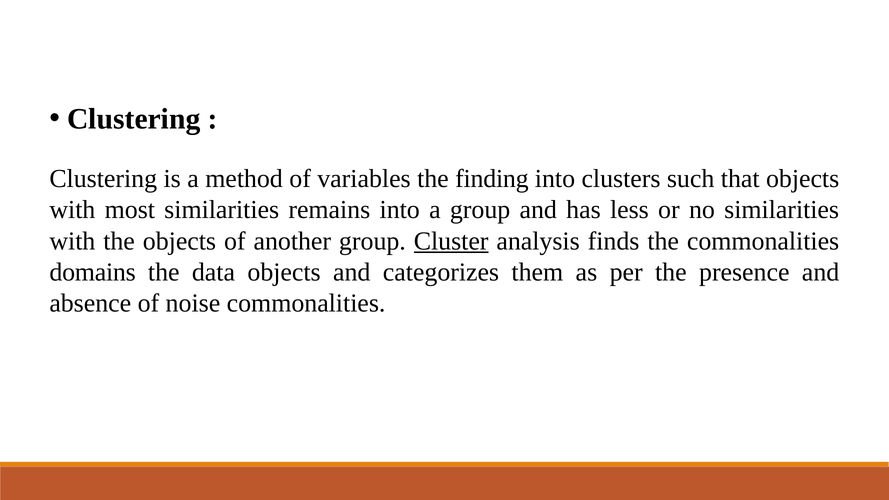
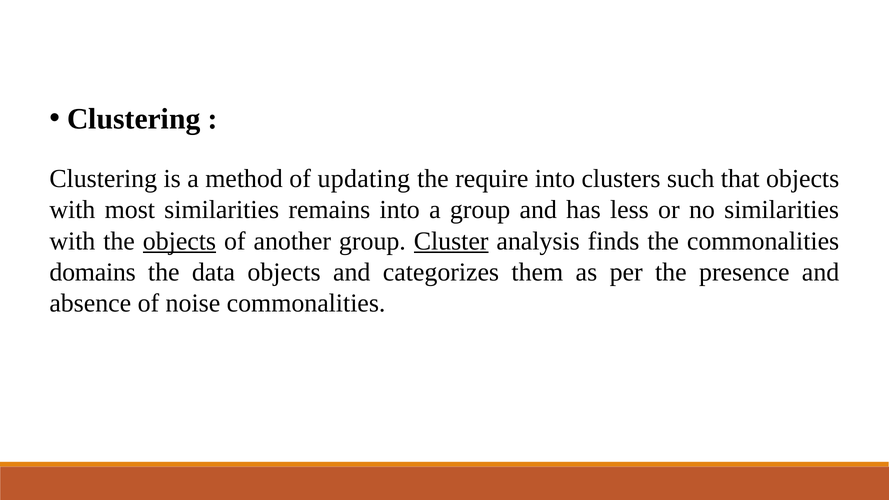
variables: variables -> updating (364, 179)
finding: finding -> require (492, 179)
objects underline: none -> present (179, 241)
